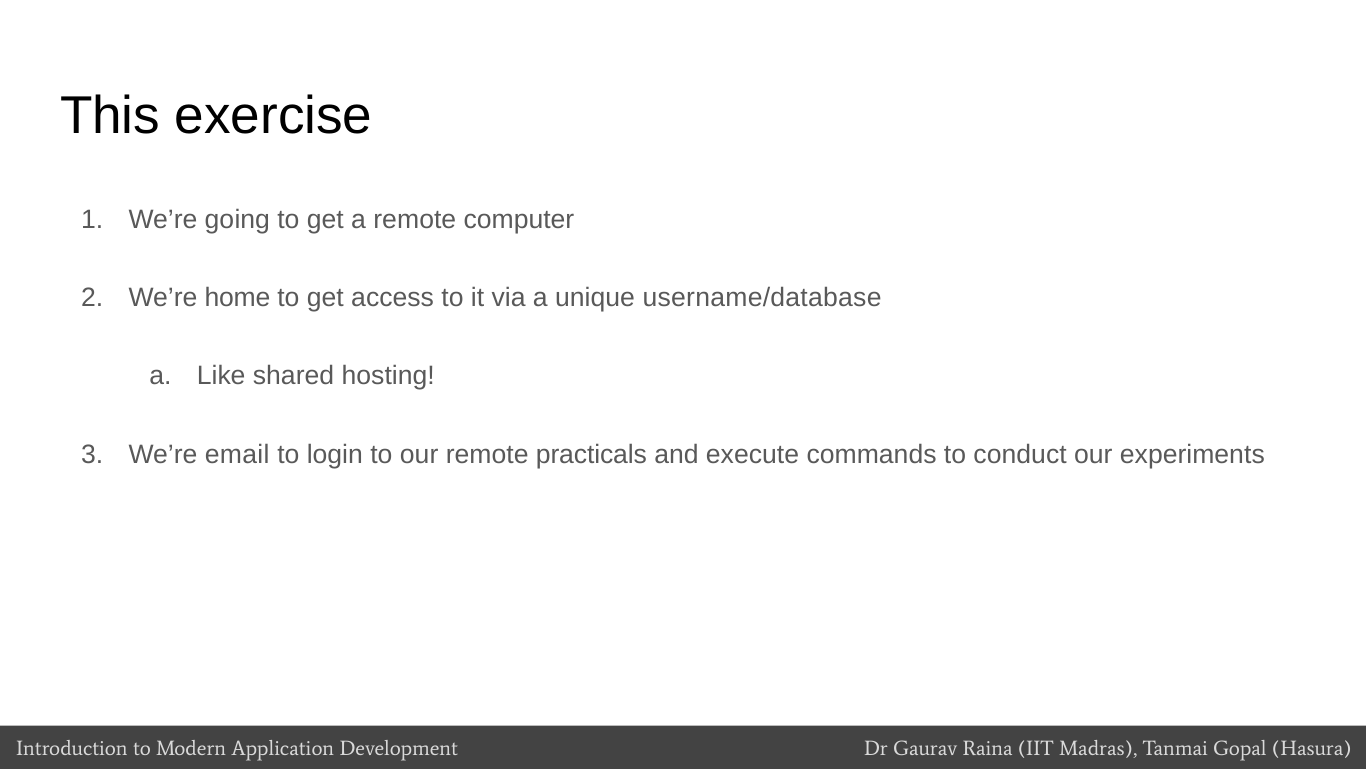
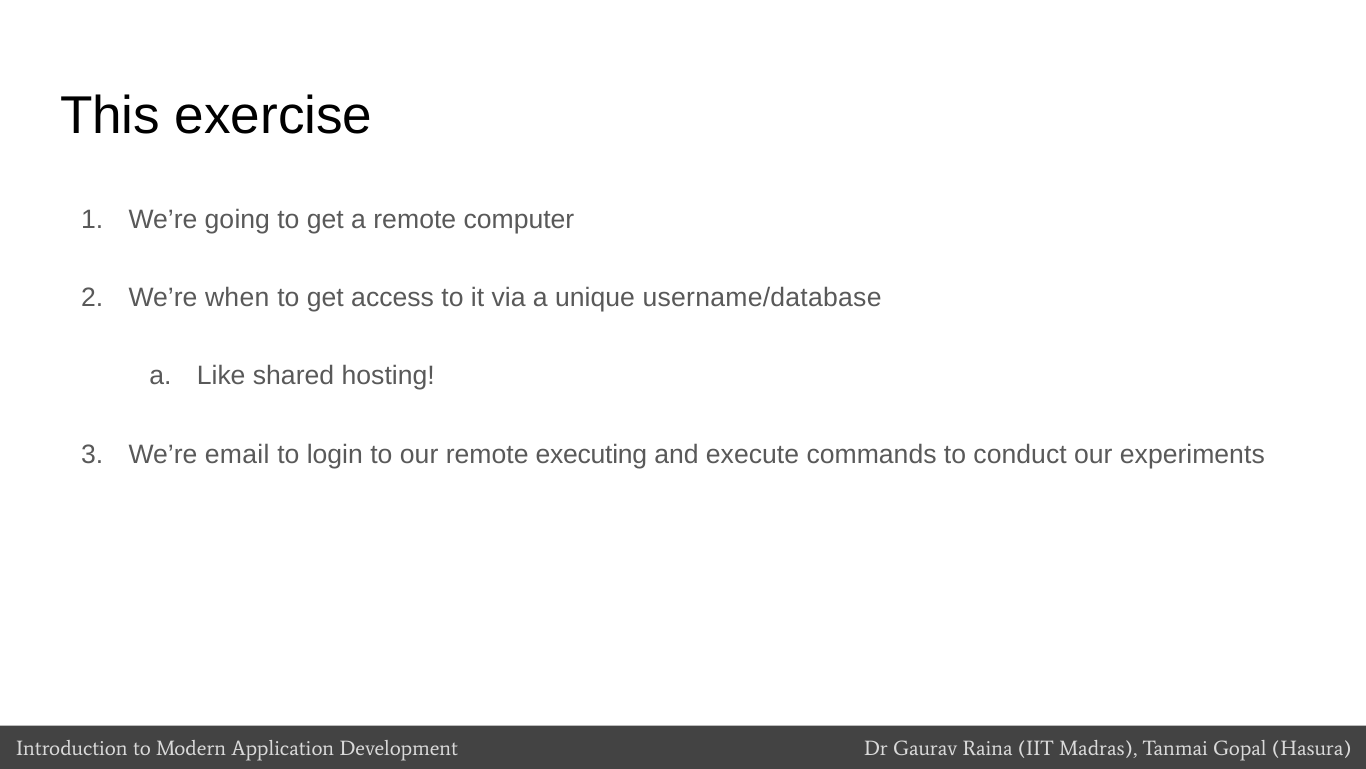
home: home -> when (237, 298)
practicals: practicals -> executing (591, 454)
